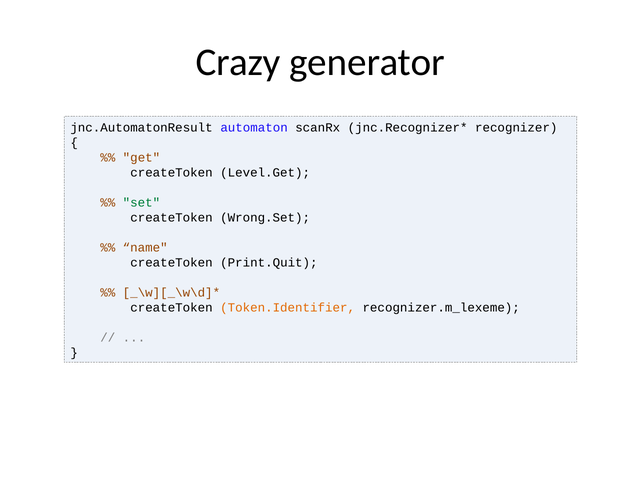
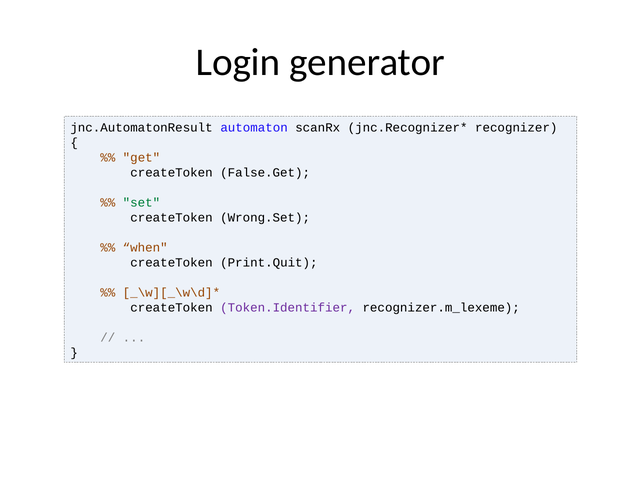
Crazy: Crazy -> Login (238, 62)
Level.Get: Level.Get -> False.Get (265, 173)
name: name -> when (145, 248)
Token.Identifier colour: orange -> purple (288, 307)
